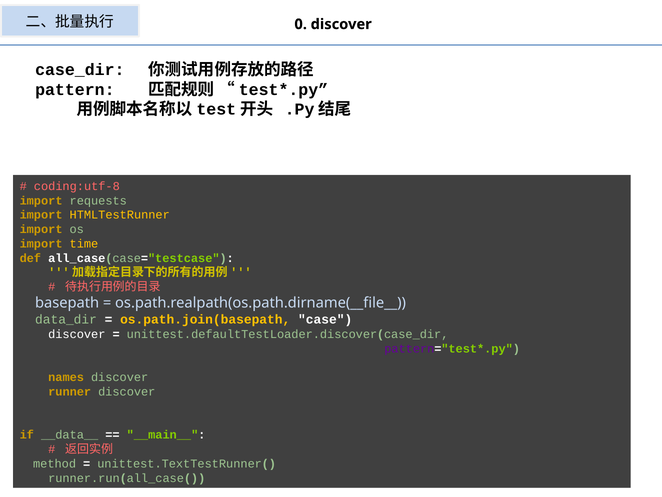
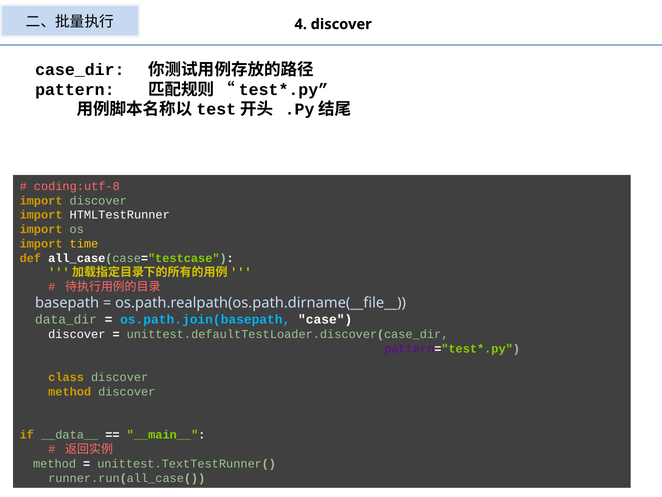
0: 0 -> 4 (301, 24)
import requests: requests -> discover (98, 200)
HTMLTestRunner colour: yellow -> white (120, 215)
os.path.join(basepath colour: yellow -> light blue (205, 319)
names: names -> class (66, 377)
runner: runner -> method (70, 391)
